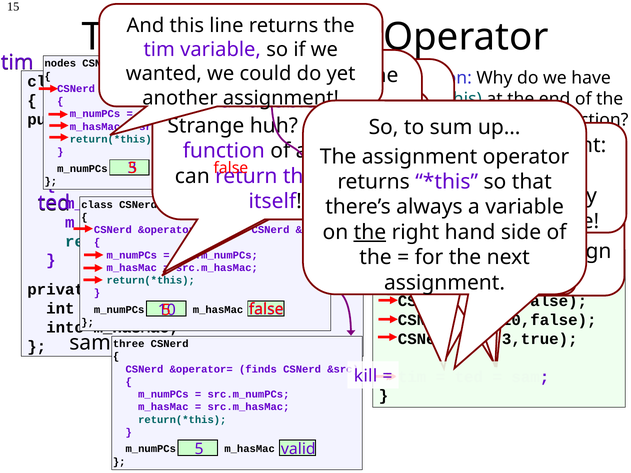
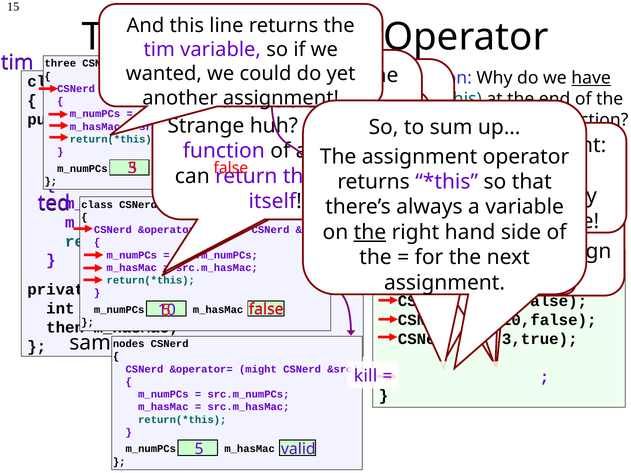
nodes: nodes -> three (60, 64)
have underline: none -> present (591, 78)
into: into -> then (65, 328)
three: three -> nodes (129, 344)
finds: finds -> might (258, 369)
